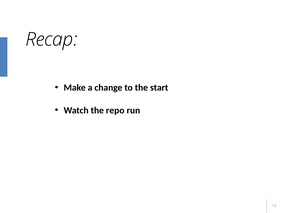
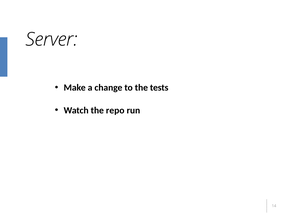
Recap: Recap -> Server (51, 39)
start: start -> tests (159, 87)
